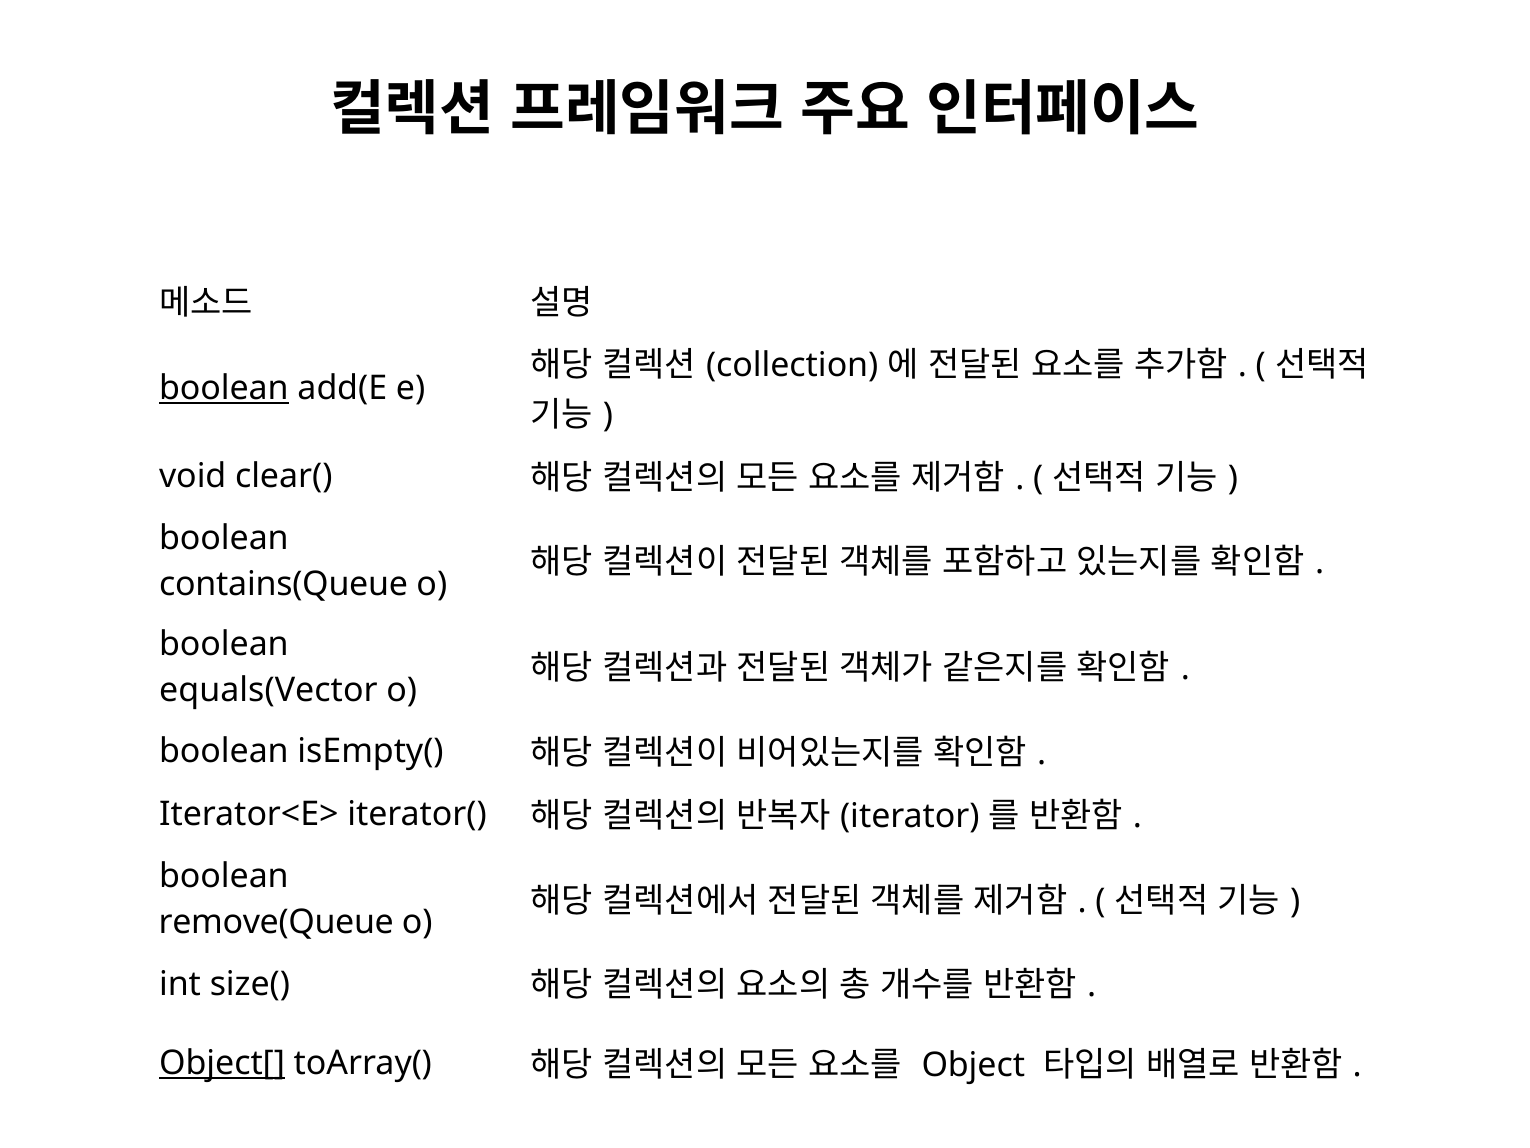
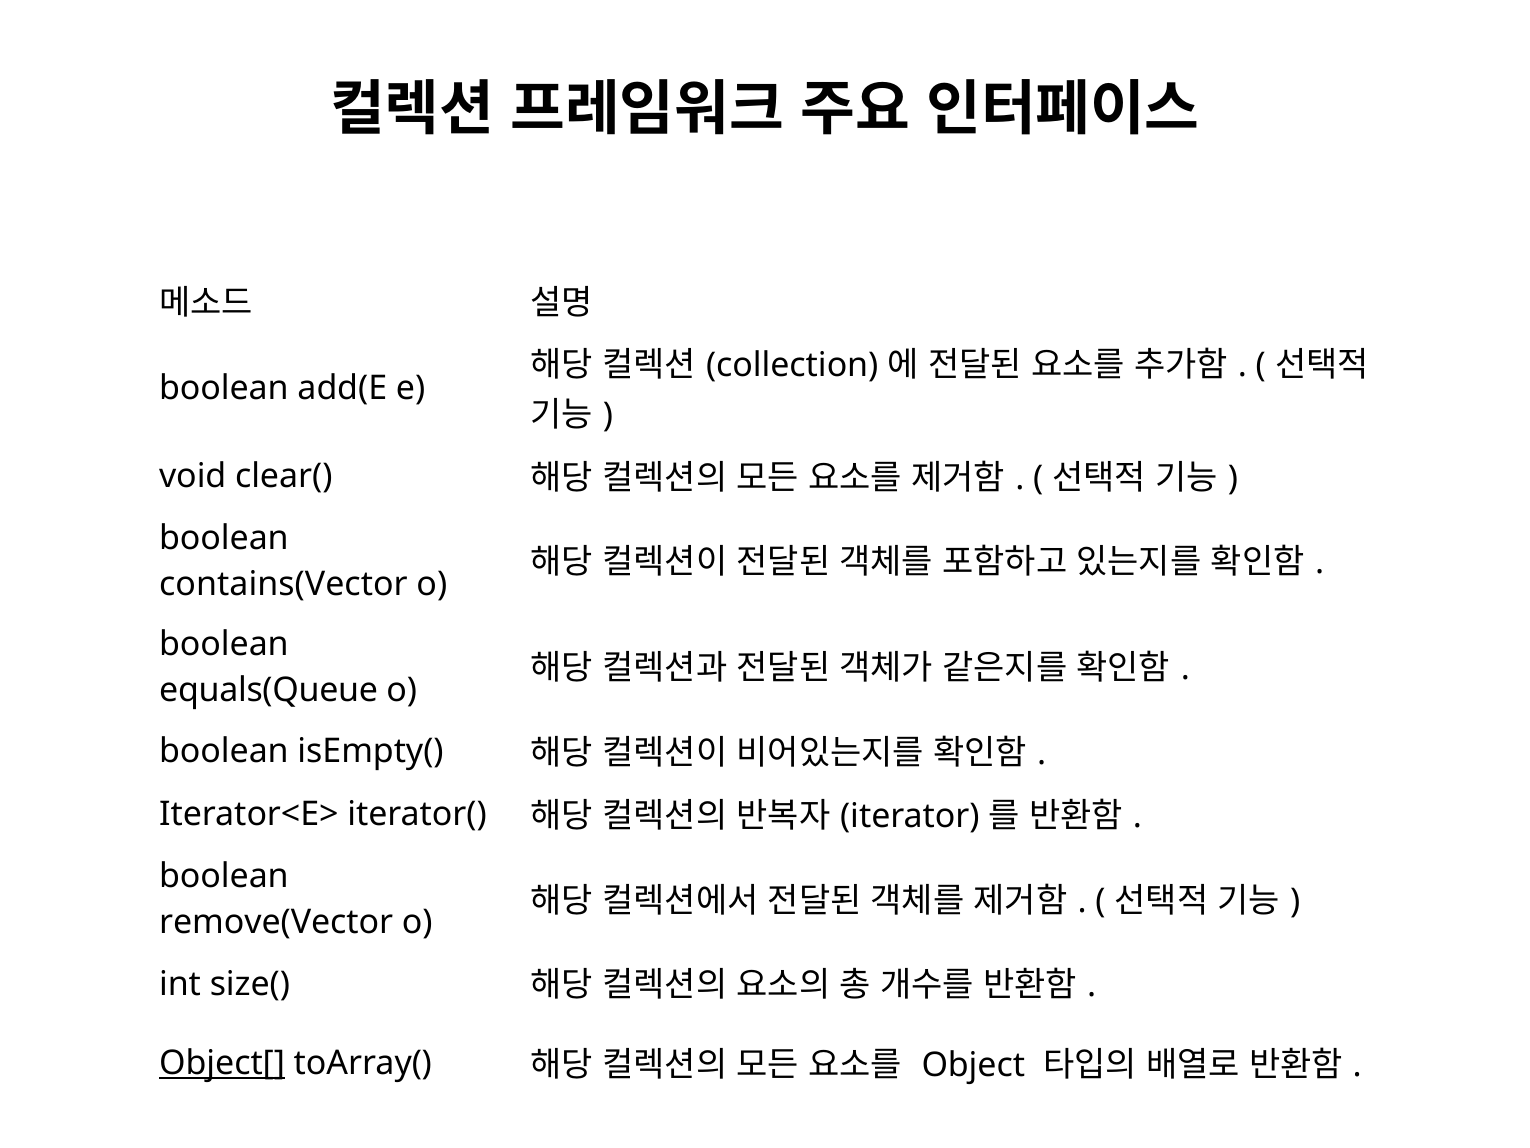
boolean underline: present -> none (224, 389)
contains(Queue: contains(Queue -> contains(Vector (283, 584)
equals(Vector: equals(Vector -> equals(Queue (269, 690)
remove(Queue: remove(Queue -> remove(Vector (276, 922)
